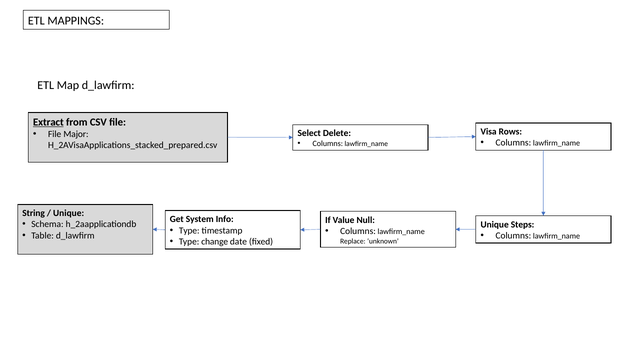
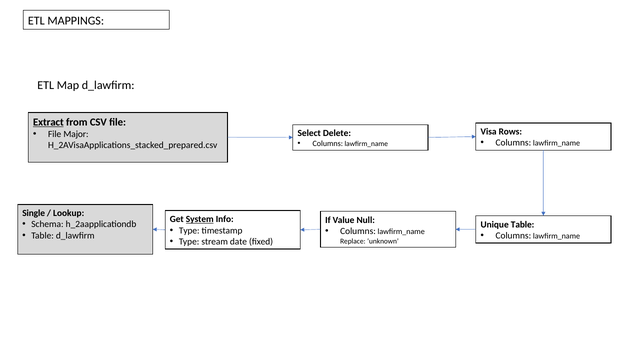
String: String -> Single (34, 213)
Unique: Unique -> Lookup (69, 213)
System underline: none -> present (200, 219)
Unique Steps: Steps -> Table (523, 224)
change: change -> stream (215, 241)
